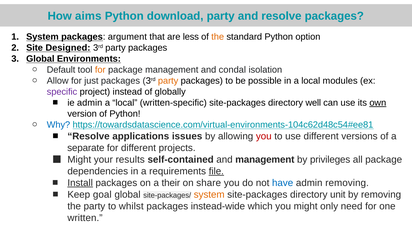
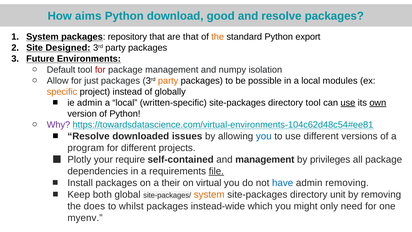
download party: party -> good (221, 16)
argument: argument -> repository (127, 37)
are less: less -> that (191, 37)
option: option -> export (308, 37)
Global: Global -> Future (40, 59)
for colour: orange -> red (100, 70)
condal: condal -> numpy (232, 70)
specific colour: purple -> orange (62, 92)
directory well: well -> tool (313, 103)
use underline: none -> present (348, 103)
Why colour: blue -> purple (58, 125)
applications: applications -> downloaded (141, 136)
you colour: red -> blue (264, 136)
separate: separate -> program (86, 148)
Might: Might -> Plotly (79, 159)
results: results -> require (130, 159)
Install underline: present -> none (80, 183)
share: share -> virtual (209, 183)
goal: goal -> both (102, 194)
the party: party -> does (94, 206)
written: written -> myenv (85, 218)
